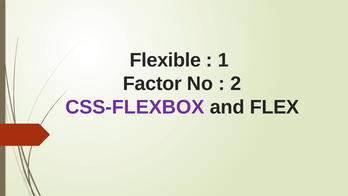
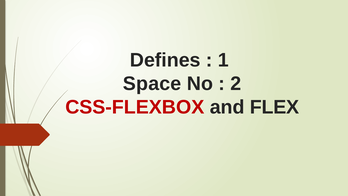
Flexible: Flexible -> Defines (165, 60)
Factor: Factor -> Space (152, 84)
CSS-FLEXBOX colour: purple -> red (135, 107)
